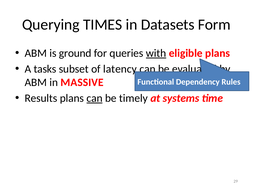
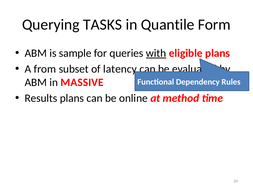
TIMES: TIMES -> TASKS (103, 24)
Datasets: Datasets -> Quantile (168, 24)
ground: ground -> sample (75, 53)
tasks: tasks -> from (45, 69)
can underline: present -> none (95, 98)
timely: timely -> online (133, 98)
systems: systems -> method (181, 98)
